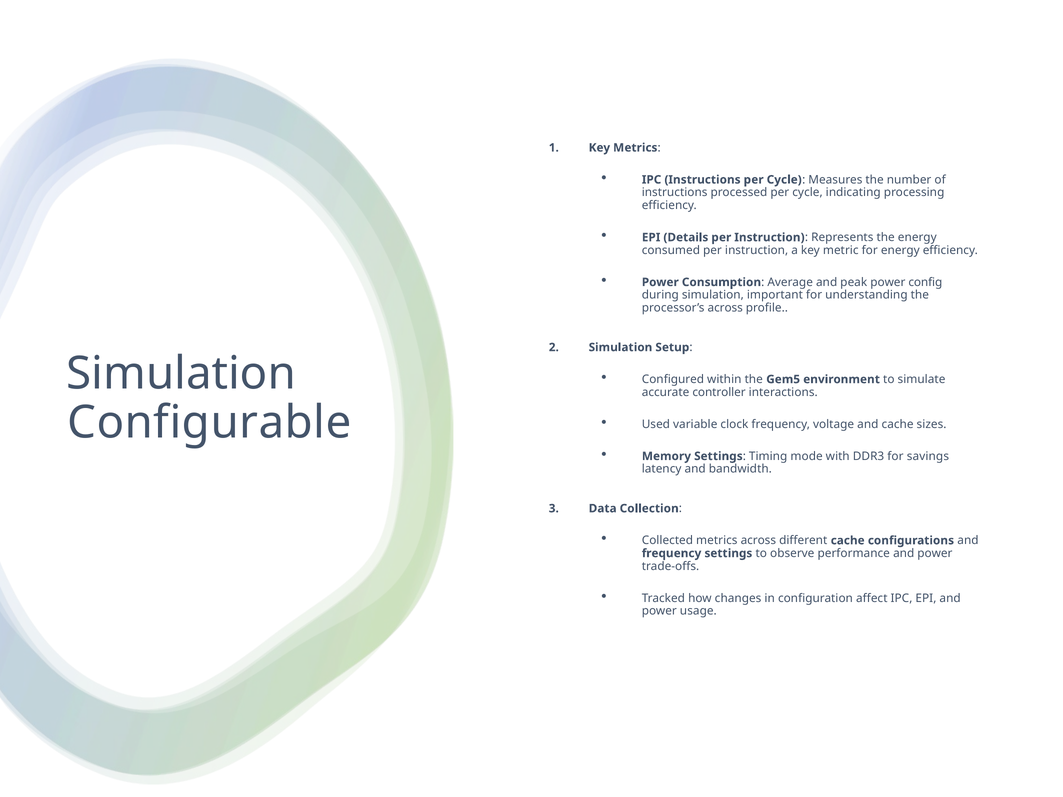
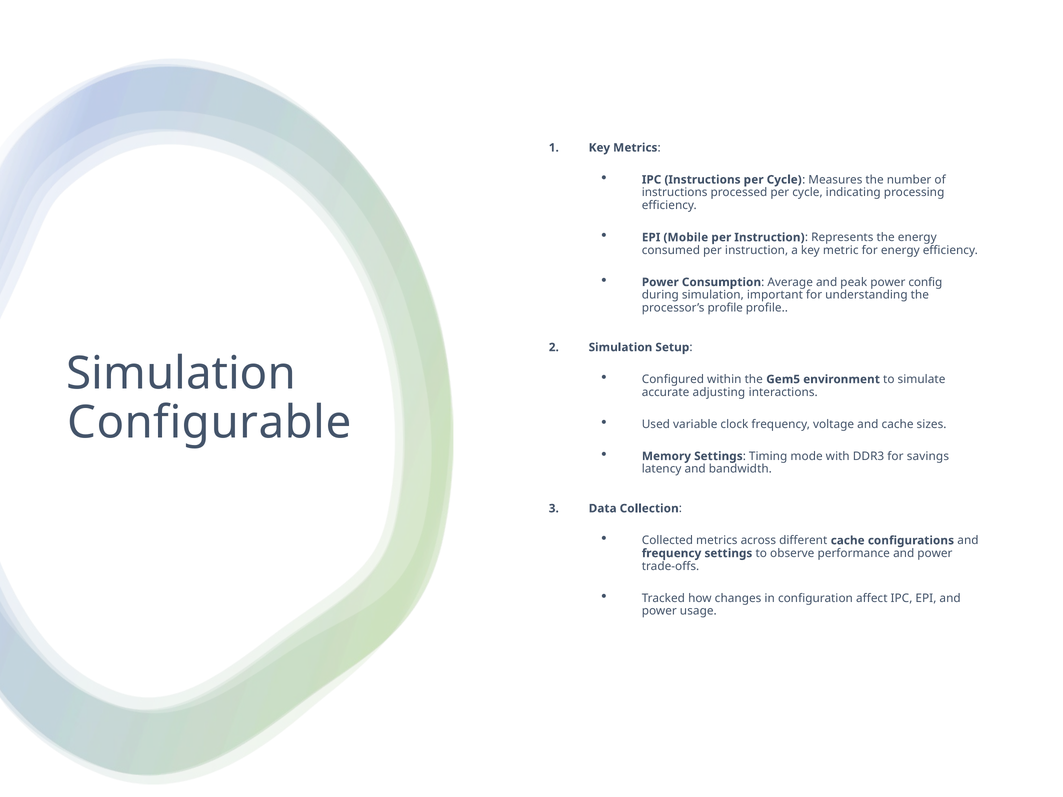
Details: Details -> Mobile (686, 237)
processor’s across: across -> profile (725, 308)
controller: controller -> adjusting (719, 392)
